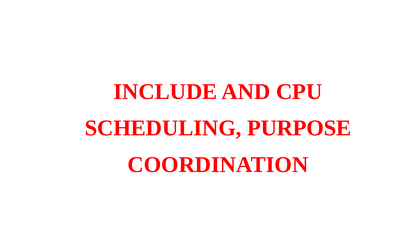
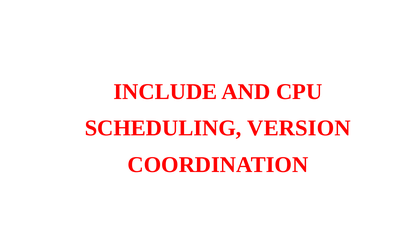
PURPOSE: PURPOSE -> VERSION (299, 128)
